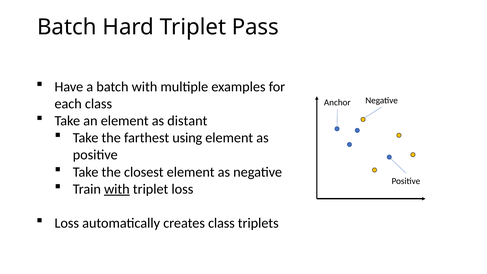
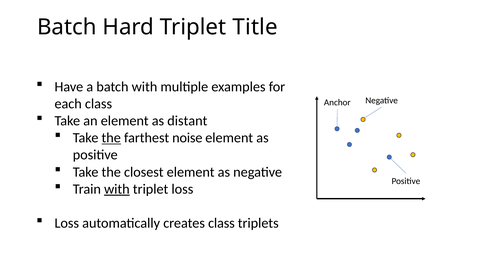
Pass: Pass -> Title (255, 27)
the underline: none -> present (111, 138)
using: using -> noise (187, 138)
